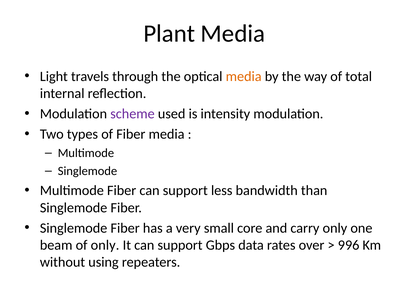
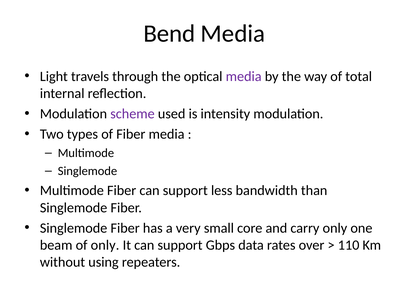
Plant: Plant -> Bend (169, 33)
media colour: orange -> purple (244, 76)
996: 996 -> 110 (349, 245)
